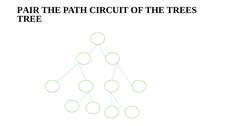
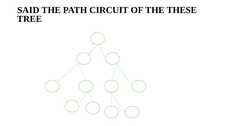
PAIR: PAIR -> SAID (28, 10)
TREES: TREES -> THESE (182, 10)
